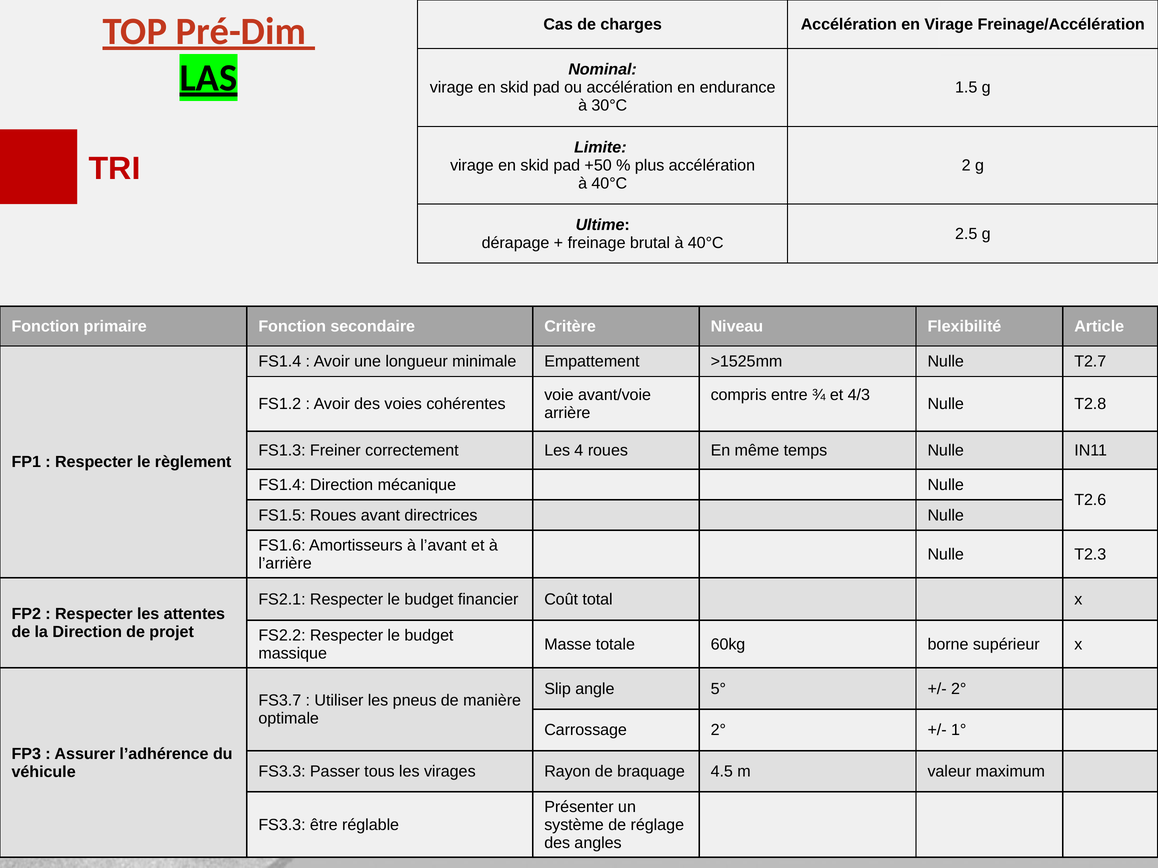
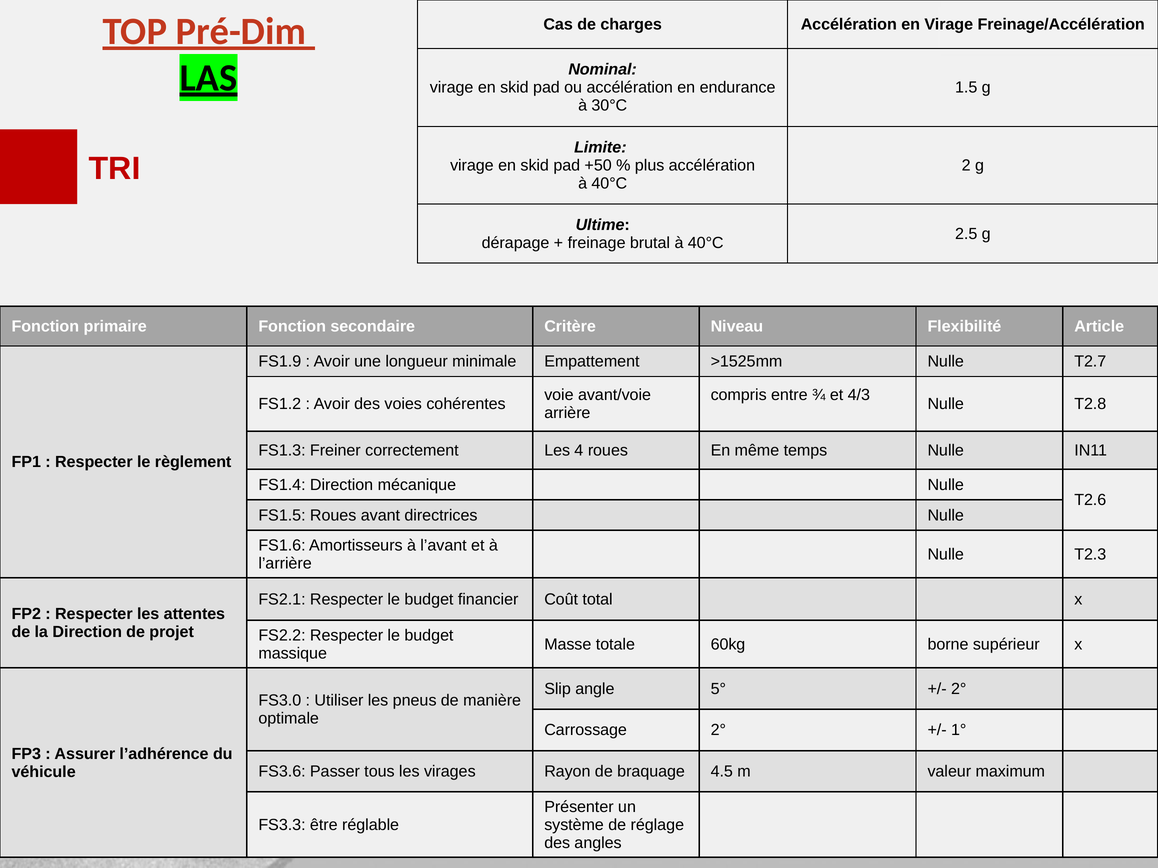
FS1.4: FS1.4 -> FS1.9 (280, 362)
FS3.7: FS3.7 -> FS3.0 (280, 701)
FS3.3: FS3.3 -> FS3.6 (282, 772)
